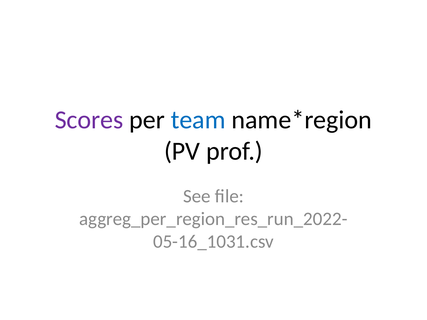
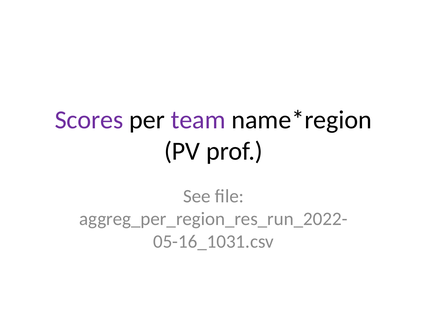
team colour: blue -> purple (198, 120)
